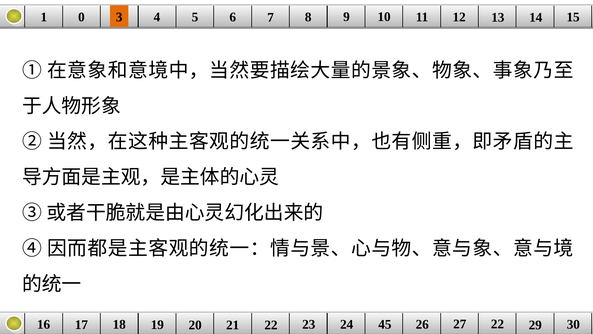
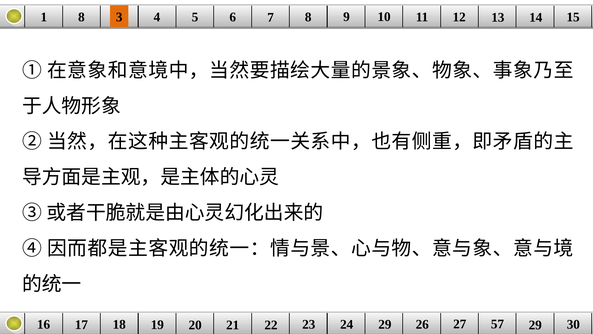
1 0: 0 -> 8 (81, 17)
24 45: 45 -> 29 (385, 324)
27 22: 22 -> 57 (497, 324)
